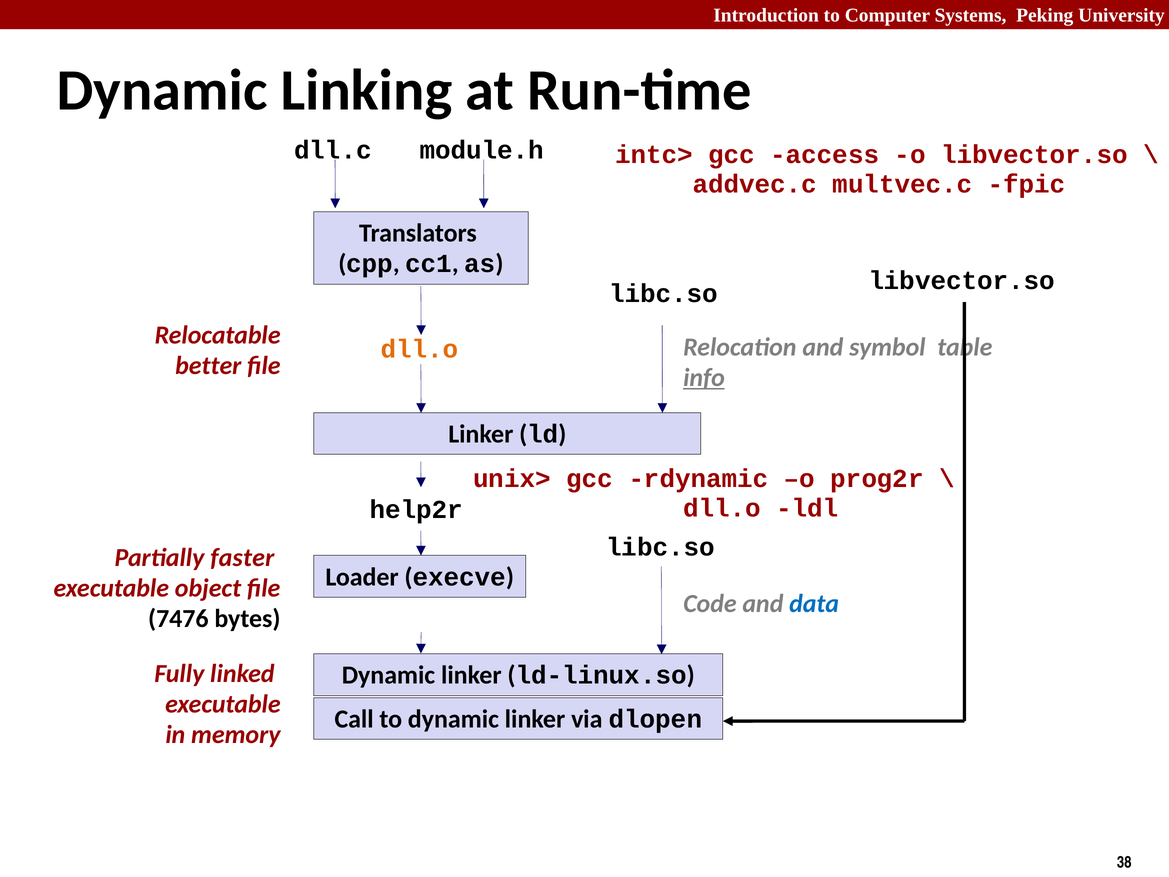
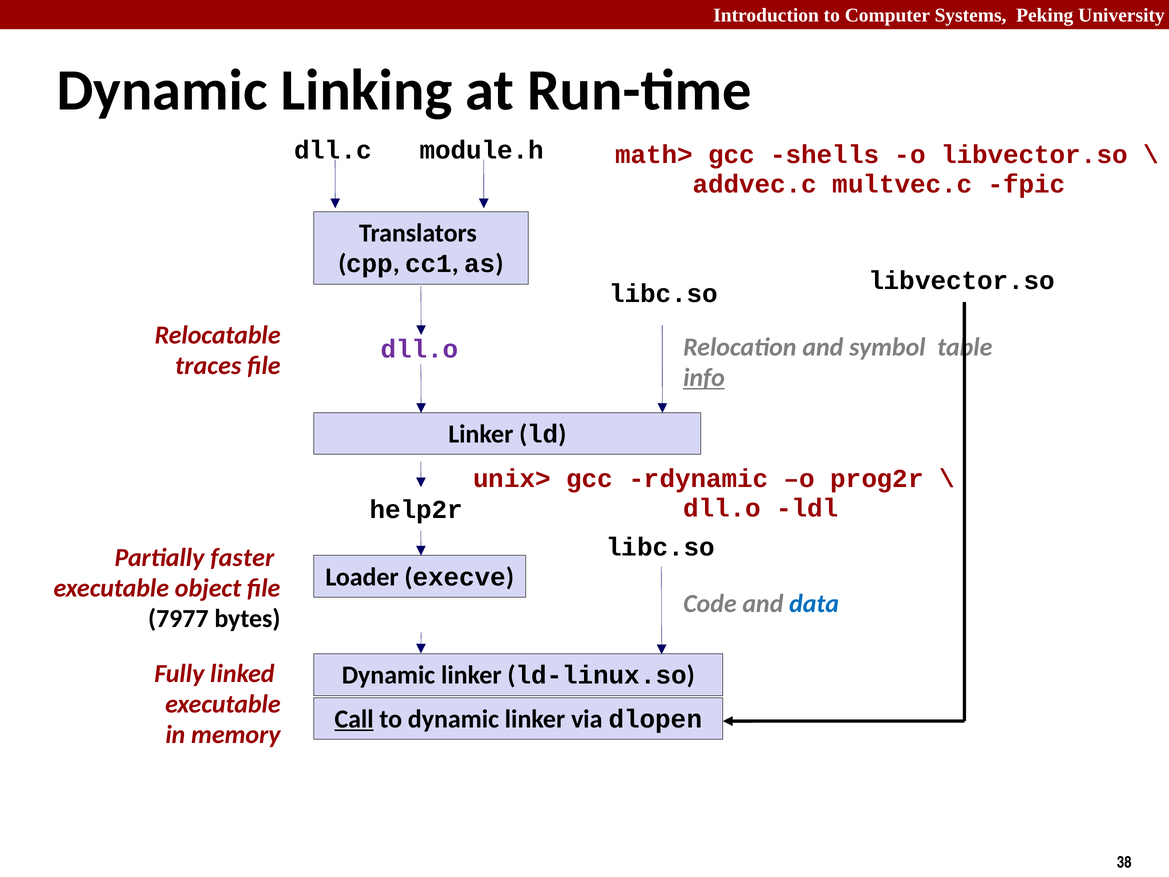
intc>: intc> -> math> (654, 155)
access: access -> shells (825, 155)
dll.o colour: orange -> purple (419, 349)
better: better -> traces (208, 366)
7476: 7476 -> 7977 (178, 619)
Call underline: none -> present (354, 719)
